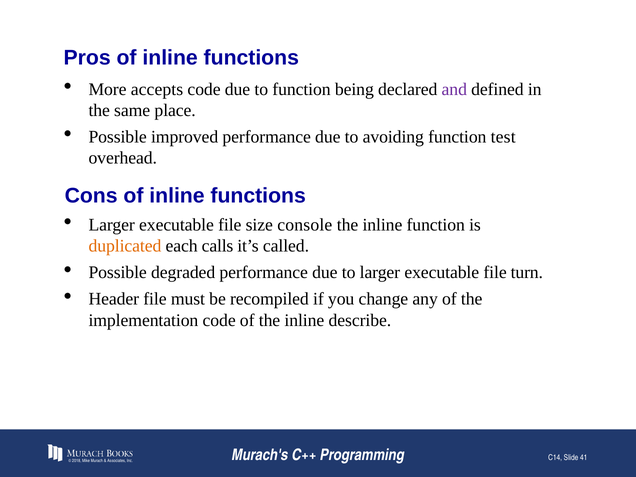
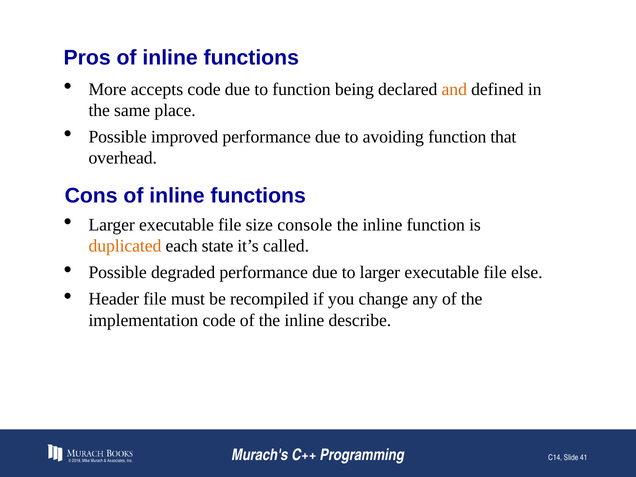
and colour: purple -> orange (454, 89)
test: test -> that (503, 137)
calls: calls -> state (218, 246)
turn: turn -> else (527, 273)
